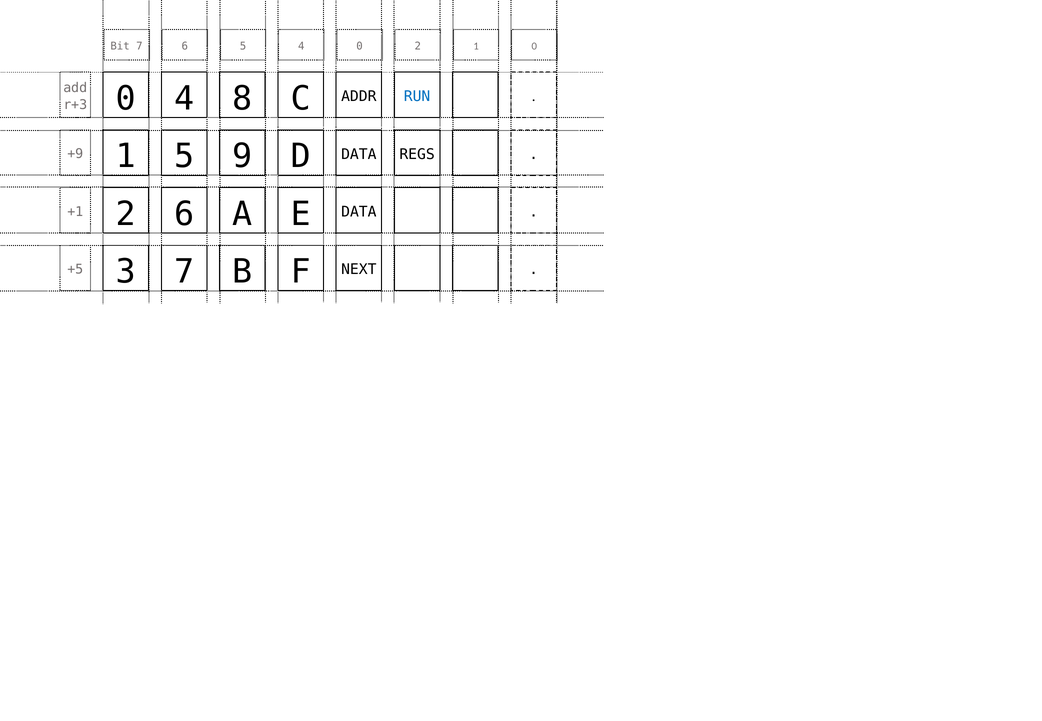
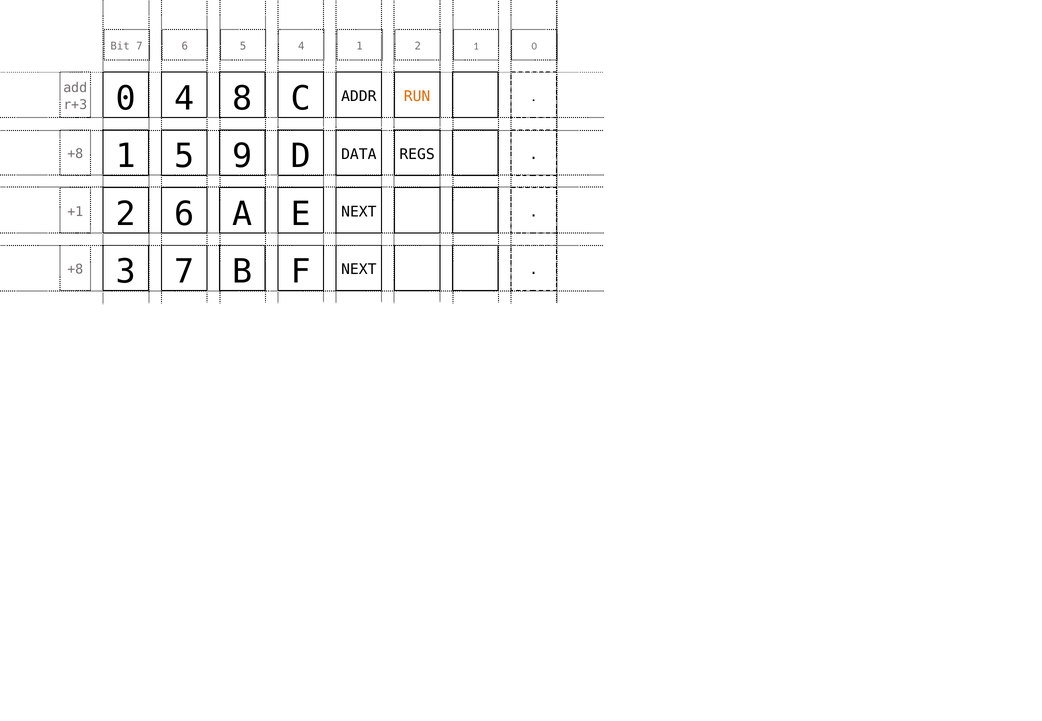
4 0: 0 -> 1 (360, 46)
RUN colour: blue -> orange (417, 97)
+9: +9 -> +8 (75, 154)
DATA: DATA -> NEXT (359, 212)
+5: +5 -> +8 (75, 270)
